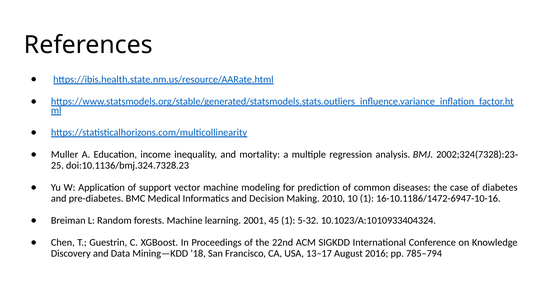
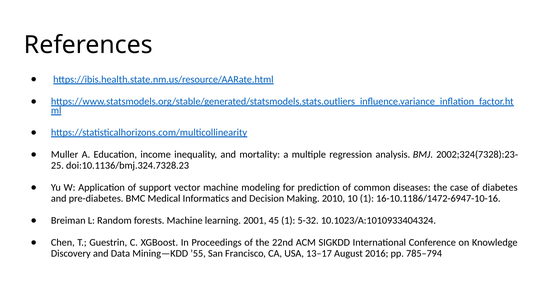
’18: ’18 -> ’55 (198, 253)
